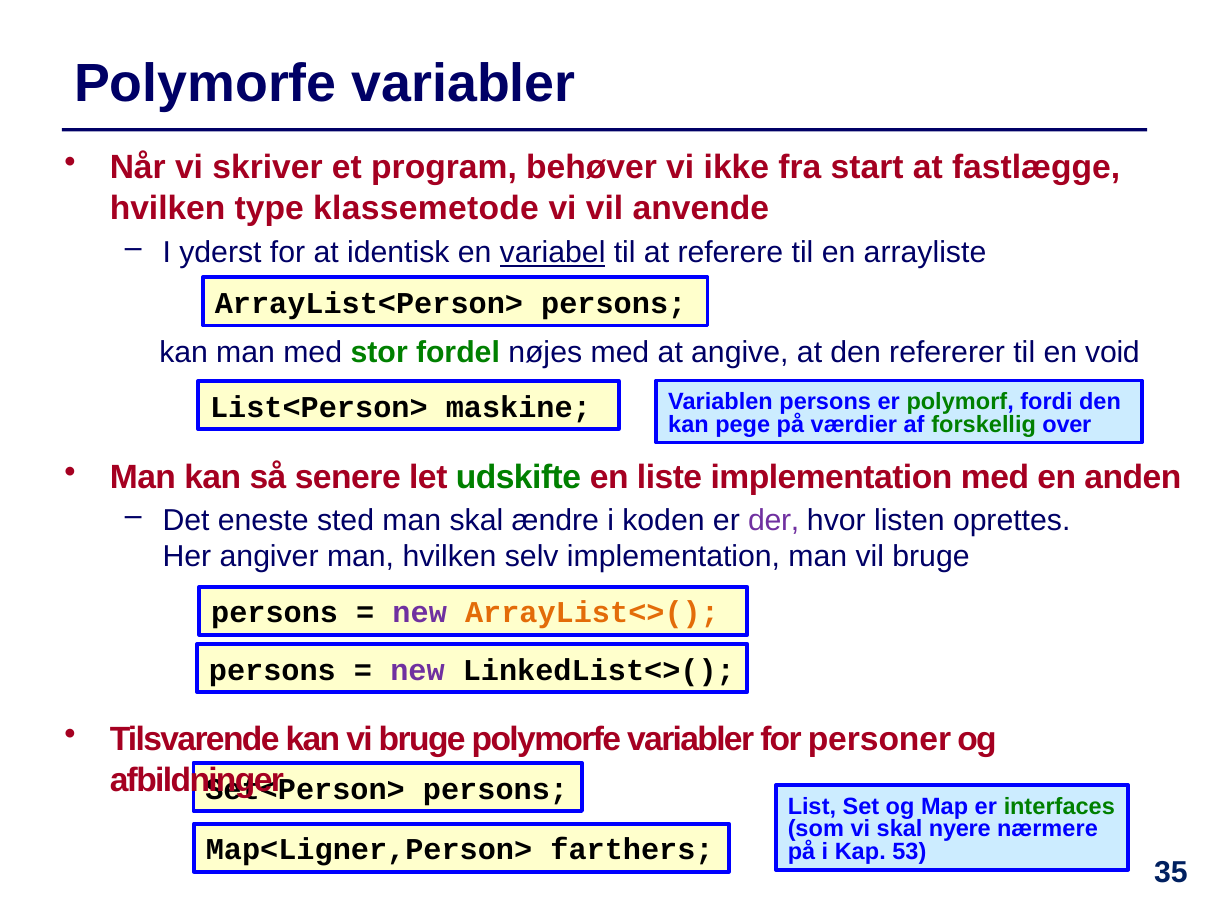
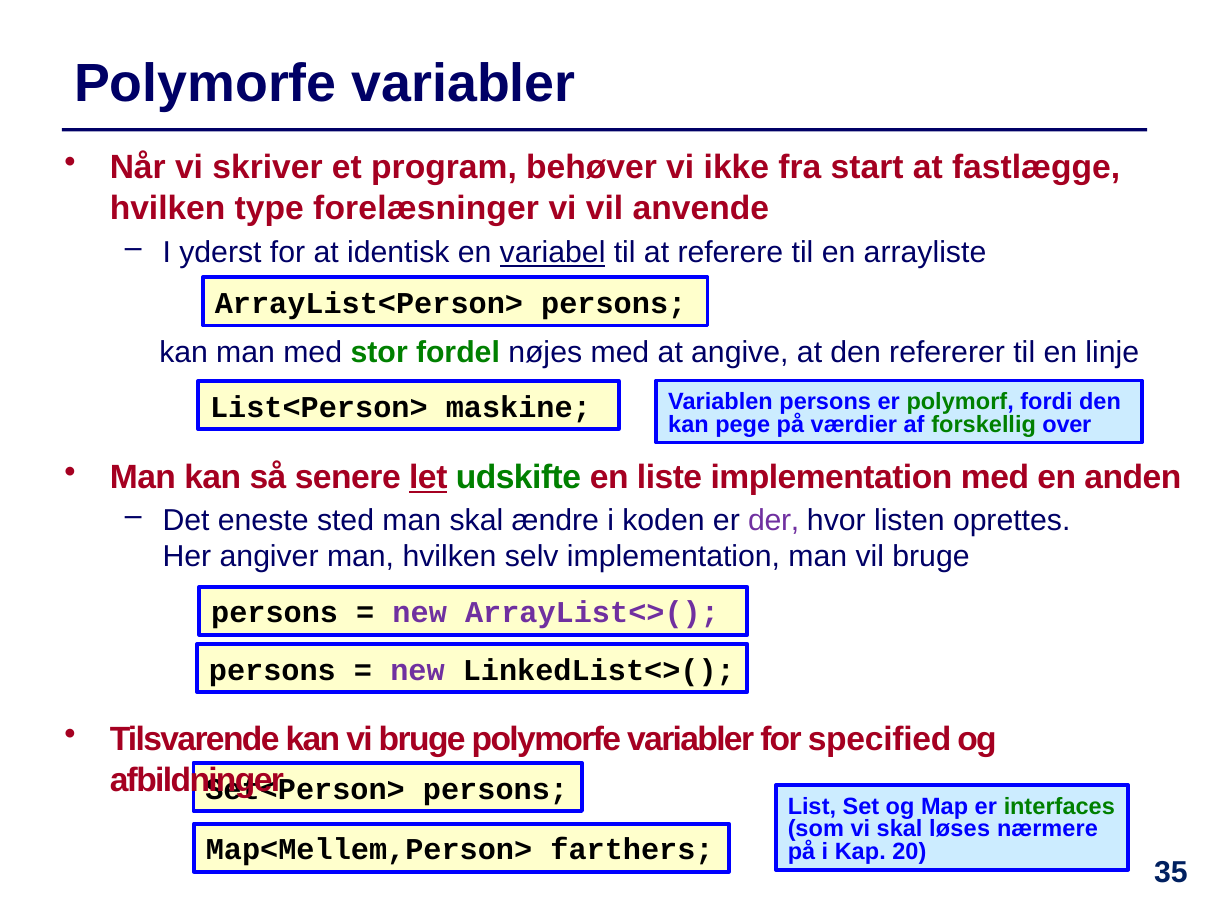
klassemetode: klassemetode -> forelæsninger (426, 208)
void: void -> linje (1112, 352)
let underline: none -> present (428, 477)
ArrayList<>( colour: orange -> purple (592, 613)
personer: personer -> specified (880, 740)
nyere: nyere -> løses (960, 829)
Map<Ligner,Person>: Map<Ligner,Person> -> Map<Mellem,Person> (369, 850)
53: 53 -> 20 (909, 851)
